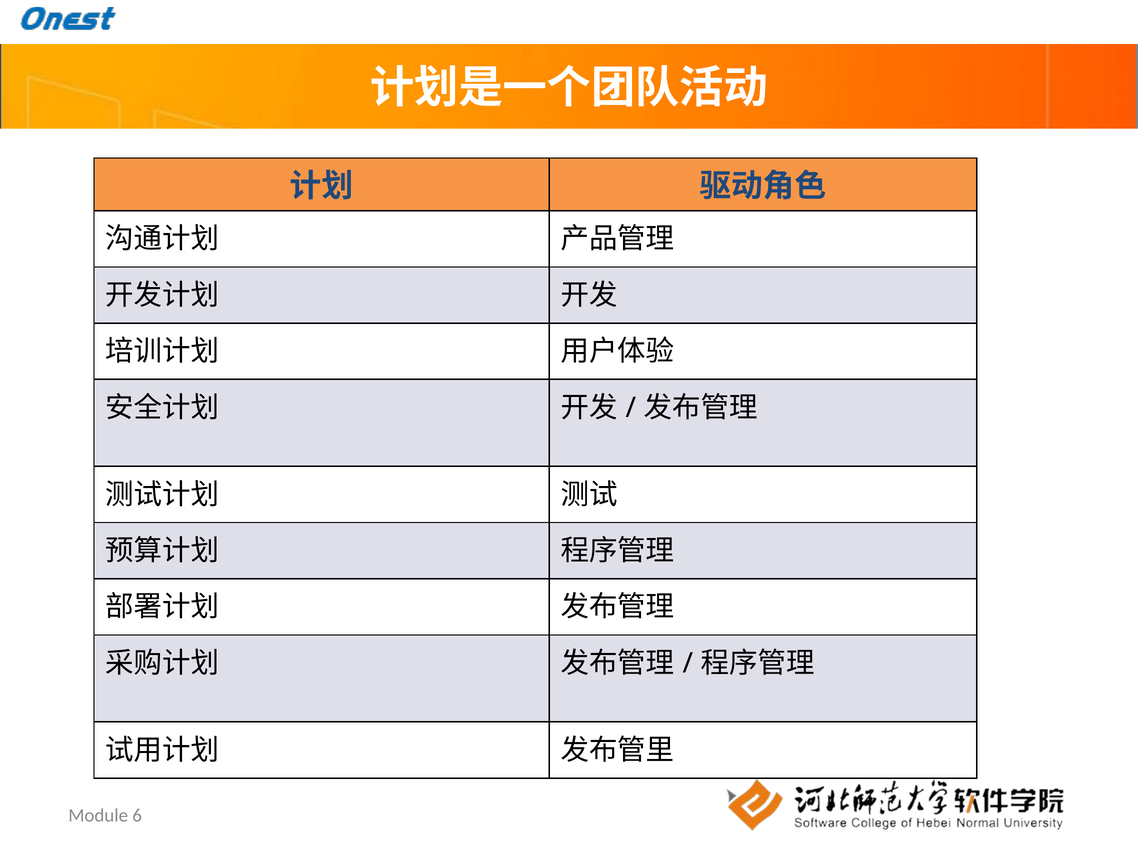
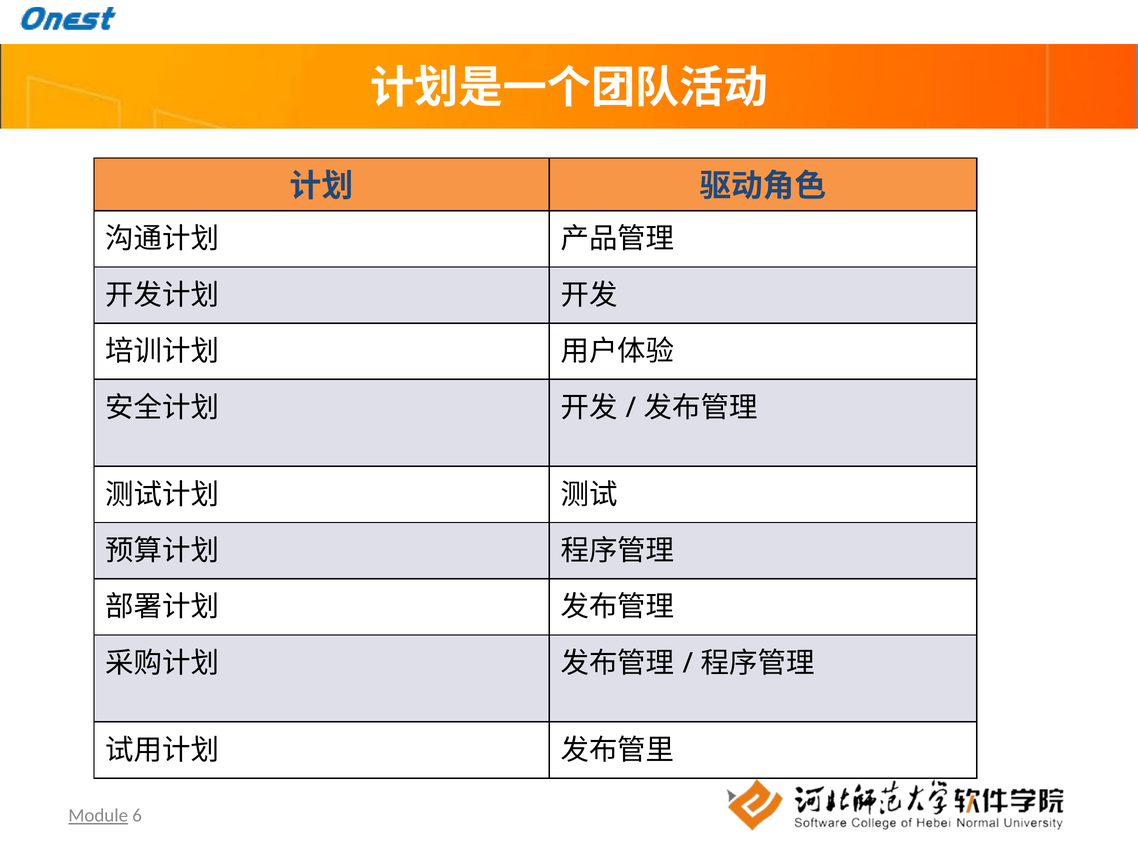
Module underline: none -> present (98, 815)
